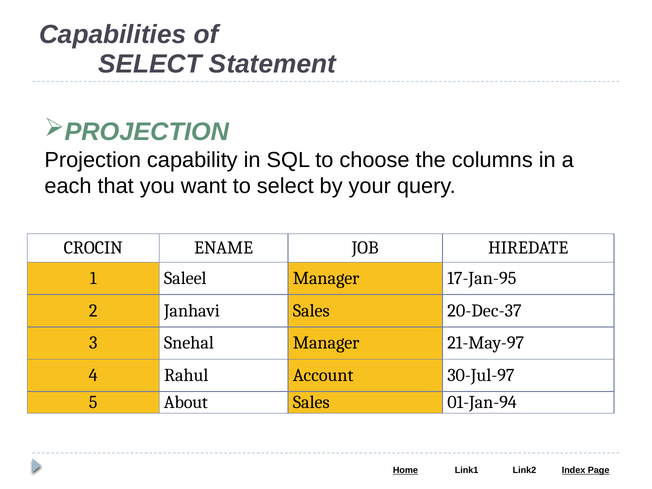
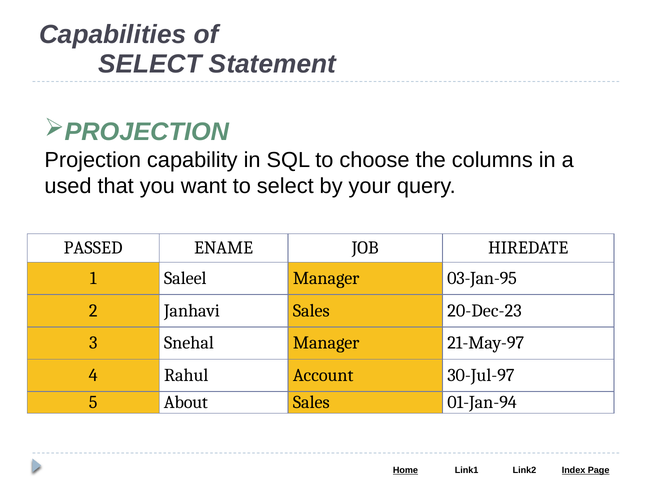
each: each -> used (68, 186)
CROCIN: CROCIN -> PASSED (93, 248)
17-Jan-95: 17-Jan-95 -> 03-Jan-95 (482, 278)
20-Dec-37: 20-Dec-37 -> 20-Dec-23 (484, 311)
